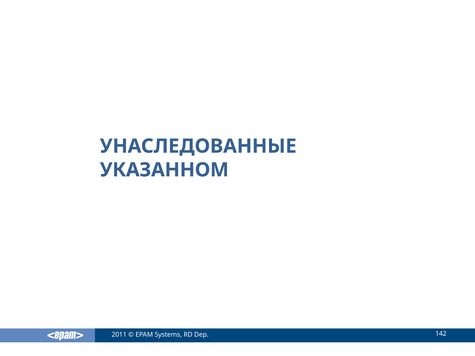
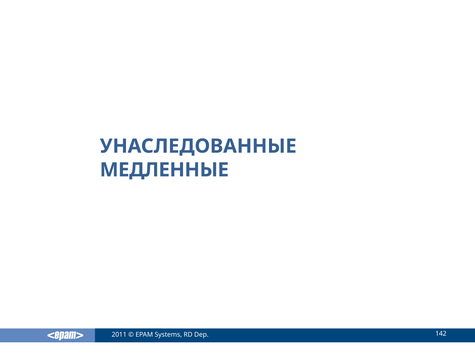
УКАЗАННОМ: УКАЗАННОМ -> МЕДЛЕННЫЕ (164, 170)
